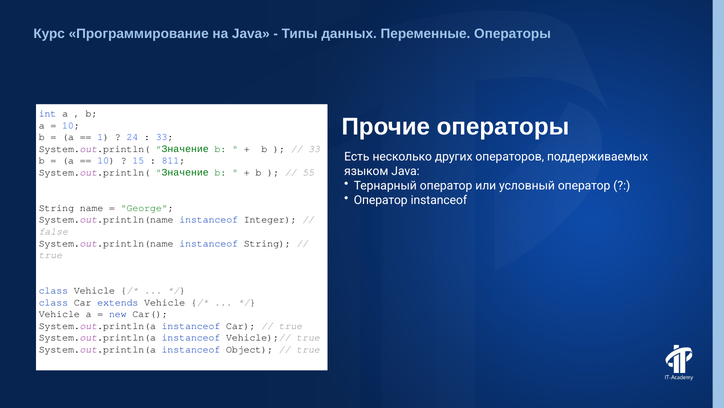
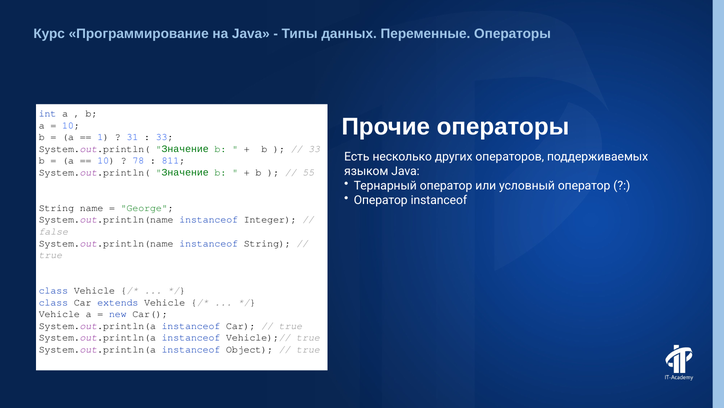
24: 24 -> 31 (132, 137)
15: 15 -> 78 (138, 160)
